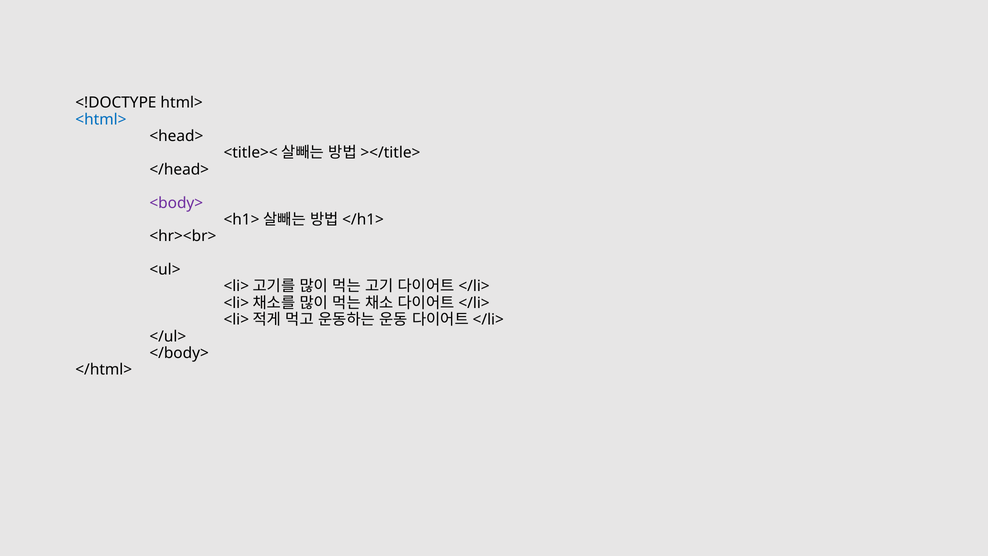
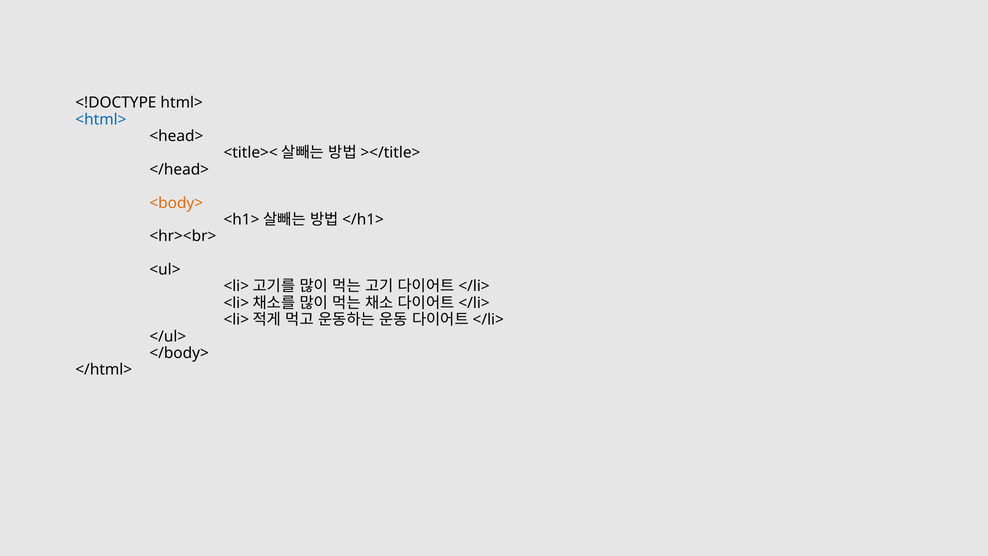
<body> colour: purple -> orange (176, 203)
